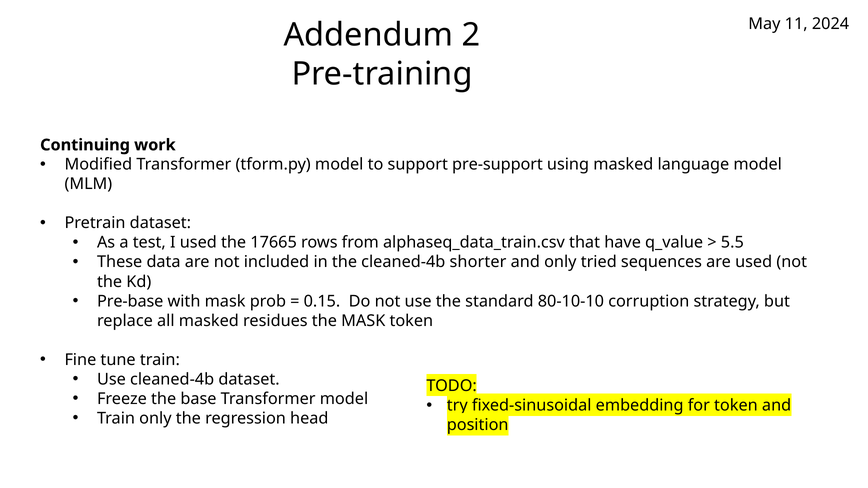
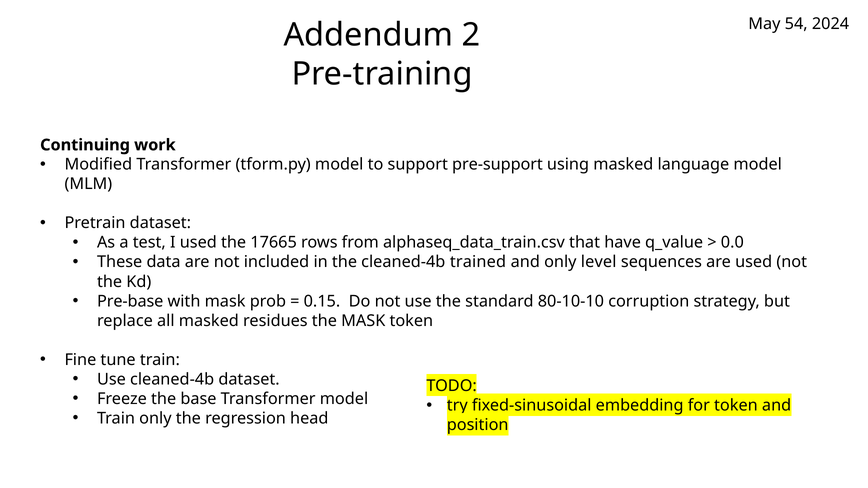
11: 11 -> 54 (796, 24)
5.5: 5.5 -> 0.0 (732, 243)
shorter: shorter -> trained (478, 262)
tried: tried -> level (599, 262)
